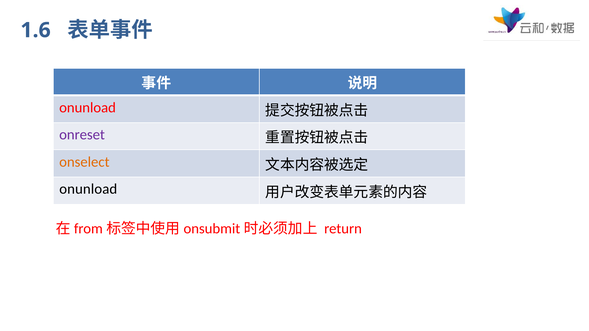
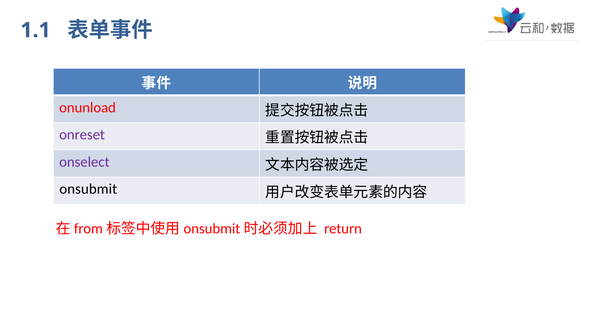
1.6: 1.6 -> 1.1 (36, 30)
onselect colour: orange -> purple (84, 162)
onunload: onunload -> onsubmit (88, 189)
